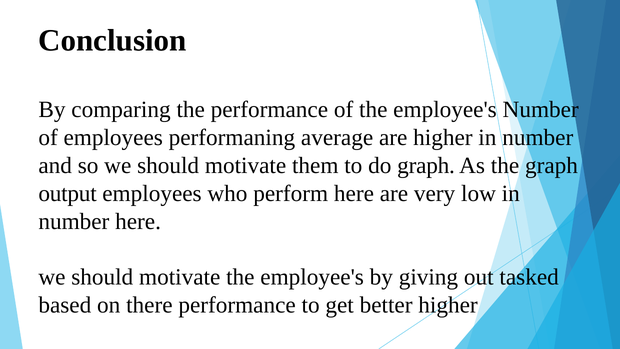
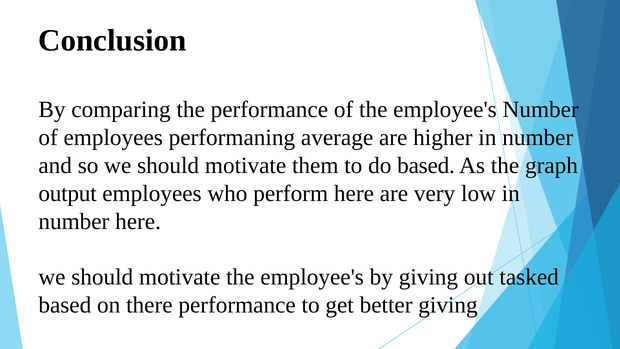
do graph: graph -> based (426, 165)
better higher: higher -> giving (448, 305)
